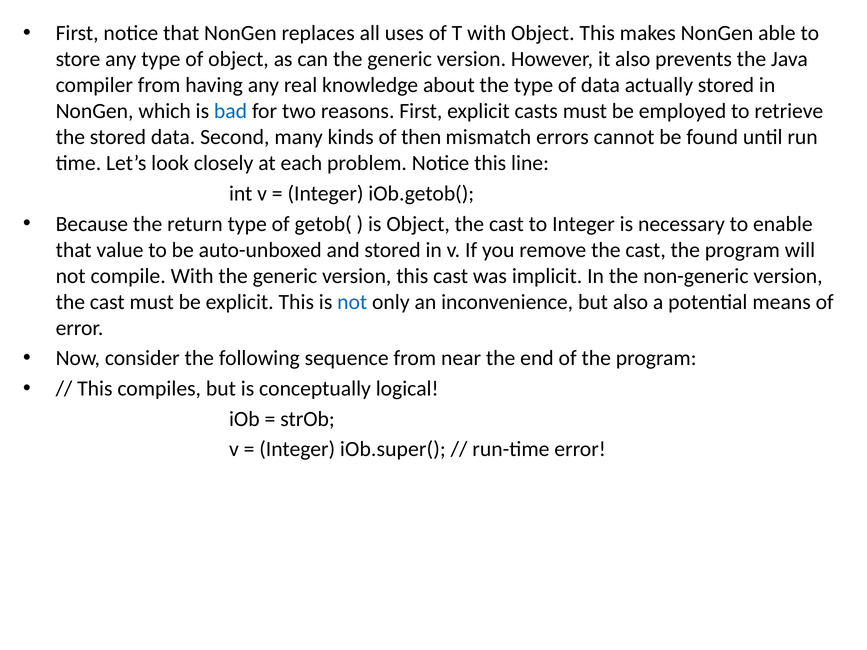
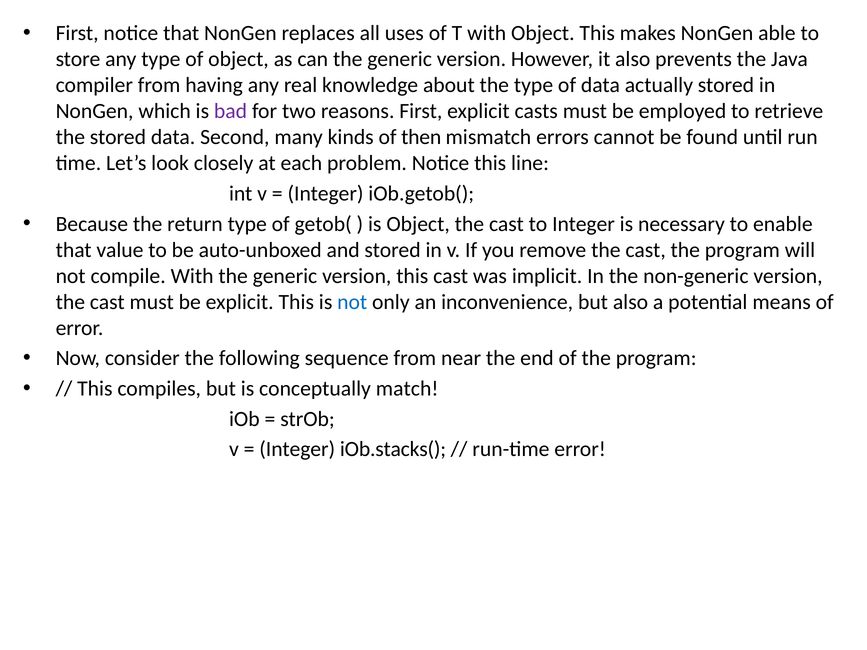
bad colour: blue -> purple (231, 111)
logical: logical -> match (407, 389)
iOb.super(: iOb.super( -> iOb.stacks( (393, 449)
